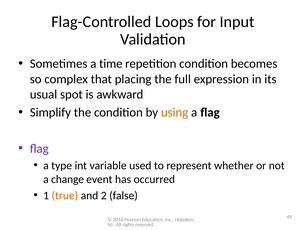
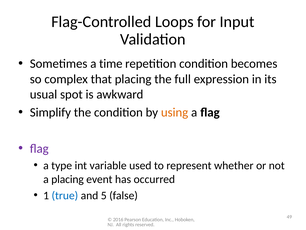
a change: change -> placing (68, 179)
true colour: orange -> blue (65, 195)
2: 2 -> 5 (104, 195)
